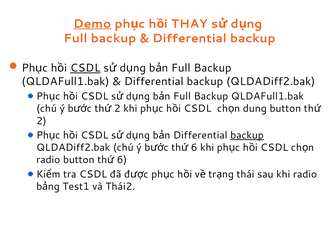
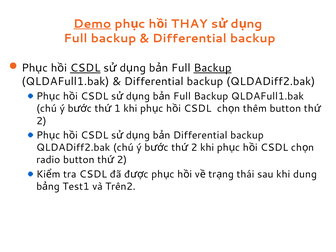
Backup underline: none -> present (213, 68)
2: 2 -> 1 (117, 109)
dung: dung -> thêm (255, 109)
backup underline: present -> none (247, 135)
6: 6 -> 2 (194, 148)
6: 6 -> 2 (122, 160)
khi radio: radio -> dung (305, 174)
Thái2: Thái2 -> Trên2 (120, 186)
